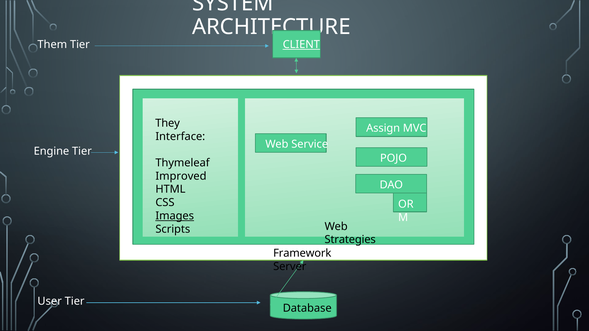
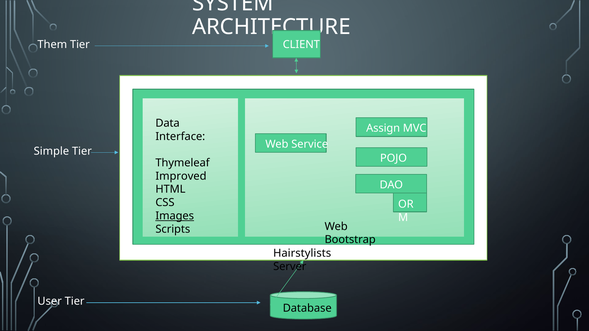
CLIENT underline: present -> none (301, 45)
They: They -> Data (168, 123)
Engine: Engine -> Simple (51, 151)
Strategies: Strategies -> Bootstrap (350, 240)
Framework: Framework -> Hairstylists (302, 253)
